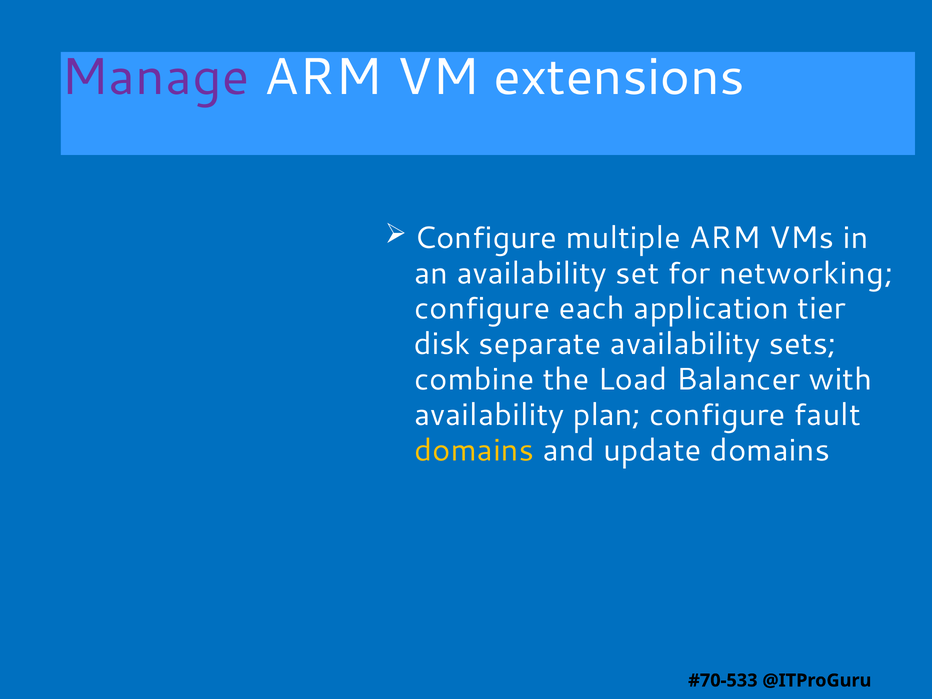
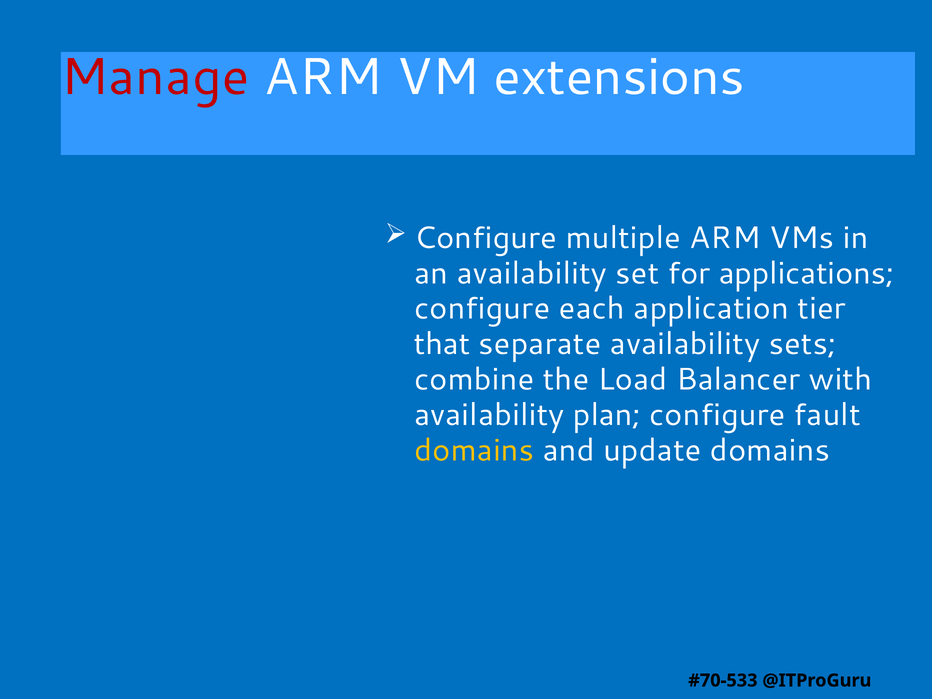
Manage colour: purple -> red (155, 77)
networking: networking -> applications (806, 273)
disk: disk -> that (442, 344)
